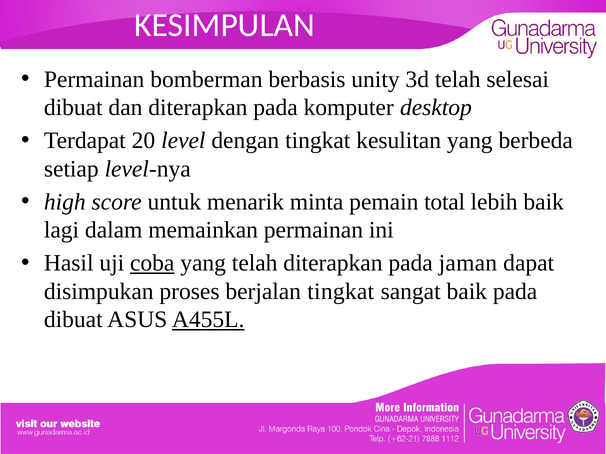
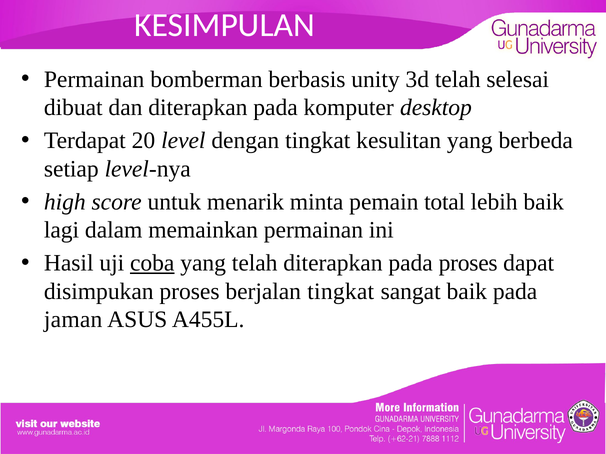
pada jaman: jaman -> proses (468, 263)
dibuat: dibuat -> jaman (73, 320)
A455L underline: present -> none (208, 320)
